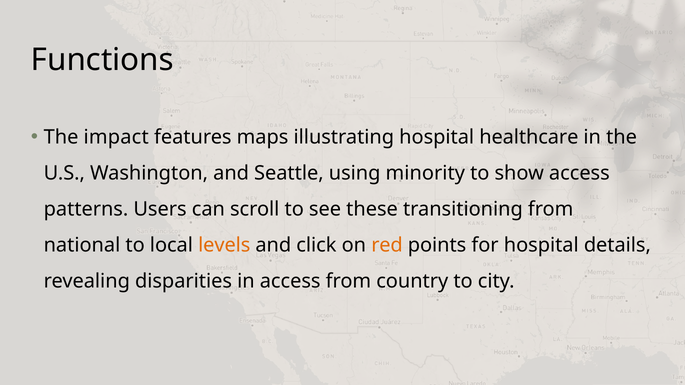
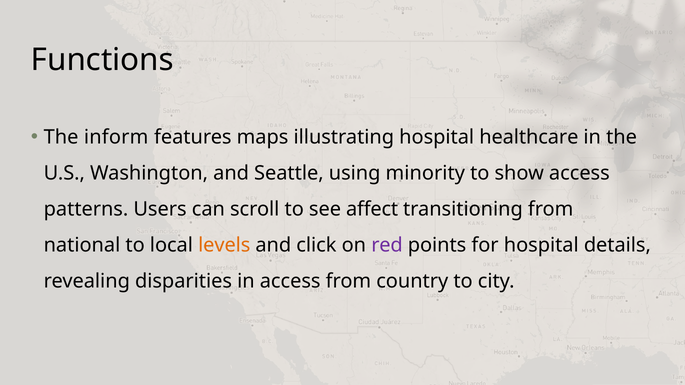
impact: impact -> inform (116, 137)
these: these -> affect (372, 209)
red colour: orange -> purple (387, 245)
